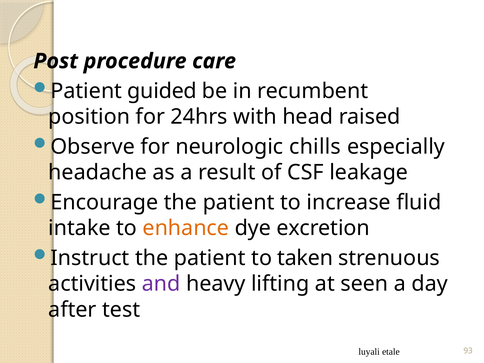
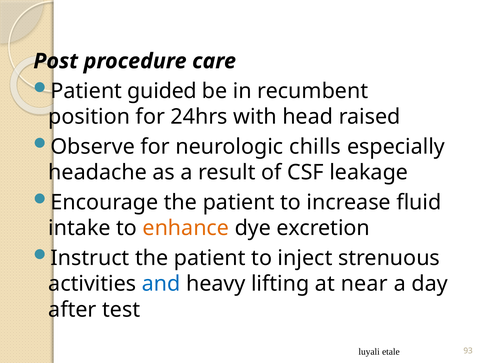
taken: taken -> inject (305, 258)
and colour: purple -> blue (161, 284)
seen: seen -> near (364, 284)
